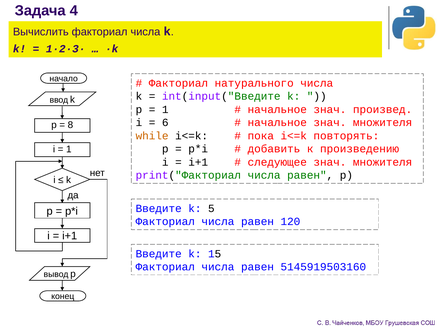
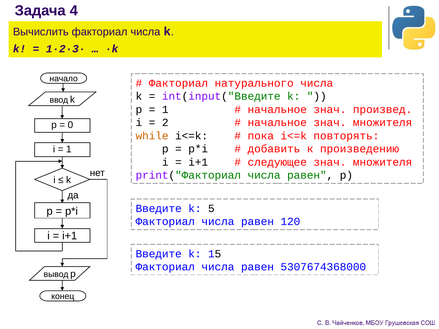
6: 6 -> 2 (165, 123)
8: 8 -> 0 (70, 125)
5145919503160: 5145919503160 -> 5307674368000 (323, 267)
